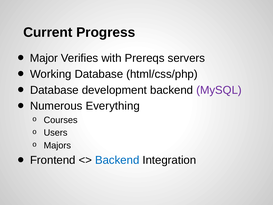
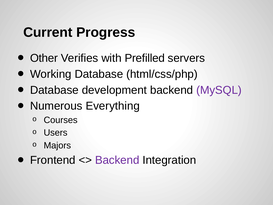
Major: Major -> Other (44, 58)
Prereqs: Prereqs -> Prefilled (145, 58)
Backend colour: blue -> purple (117, 160)
